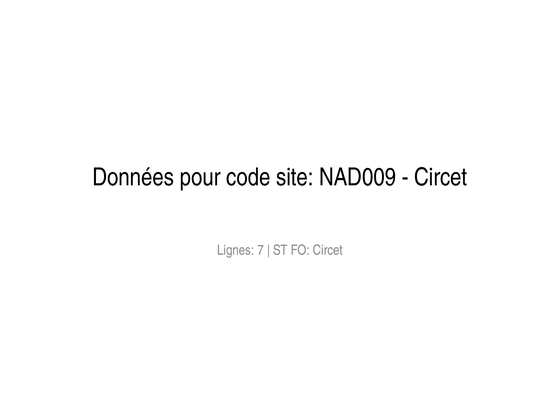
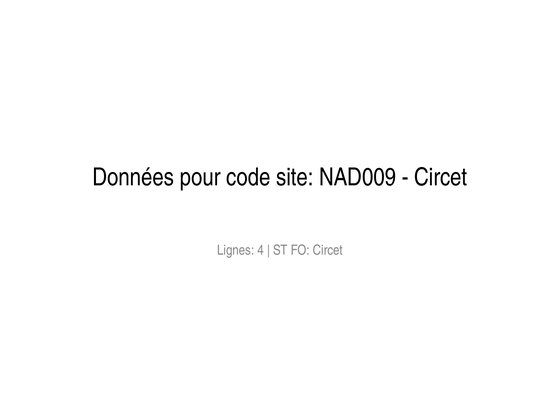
7: 7 -> 4 (261, 250)
